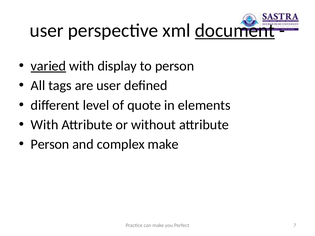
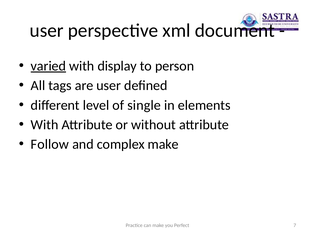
document underline: present -> none (235, 30)
quote: quote -> single (144, 105)
Person: Person -> Follow (50, 145)
